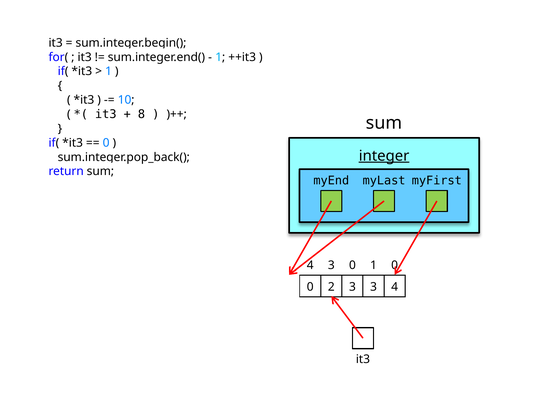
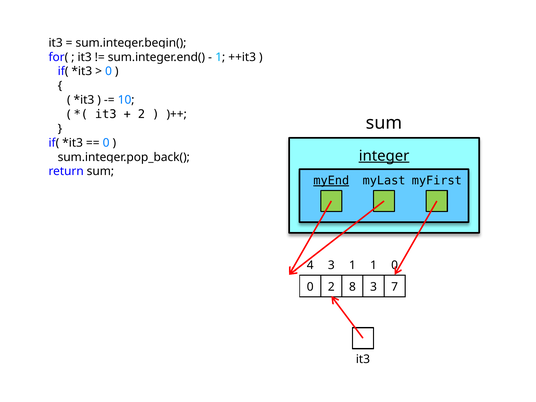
1: 1 -> 0 (109, 71)
8: 8 -> 2 (141, 114)
myEnd underline: none -> present (331, 181)
3 0: 0 -> 1 (352, 265)
2 3: 3 -> 8 (352, 287)
3 4: 4 -> 7 (395, 287)
